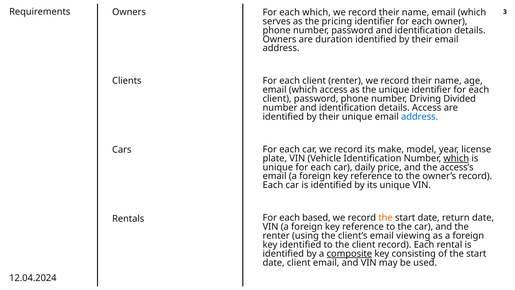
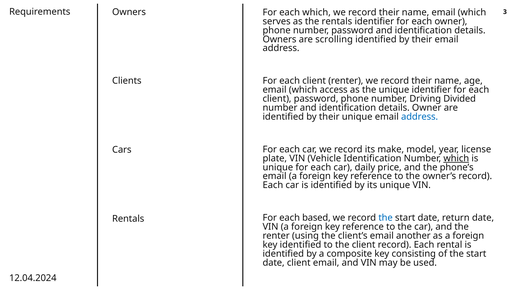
the pricing: pricing -> rentals (337, 21)
duration: duration -> scrolling (334, 39)
details Access: Access -> Owner (427, 108)
access’s: access’s -> phone’s (457, 167)
the colour: orange -> blue (386, 218)
viewing: viewing -> another (413, 236)
composite underline: present -> none (349, 253)
